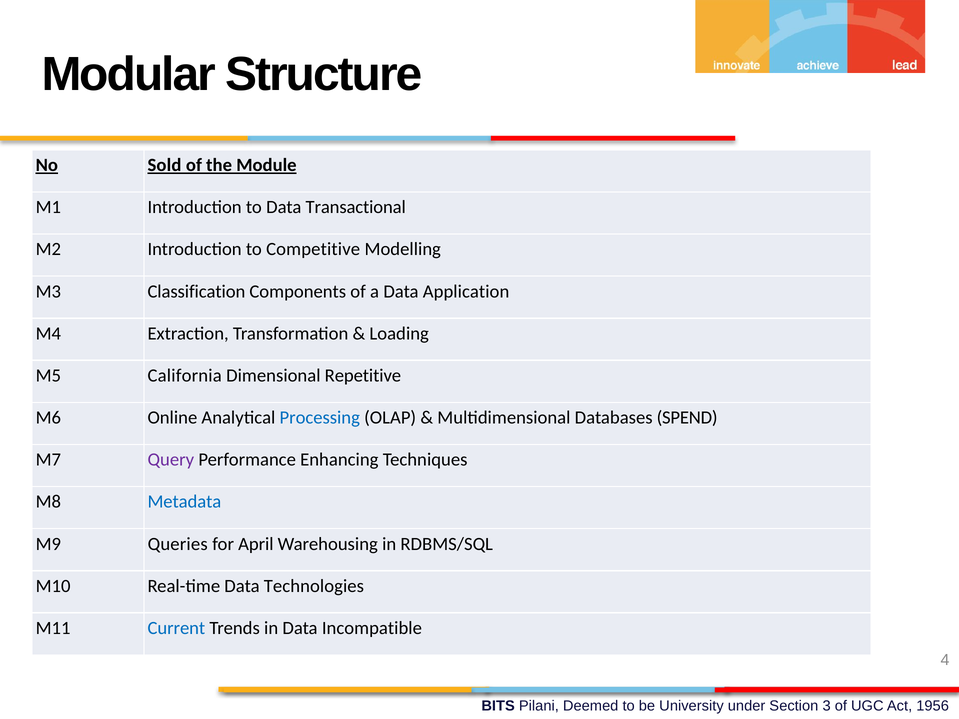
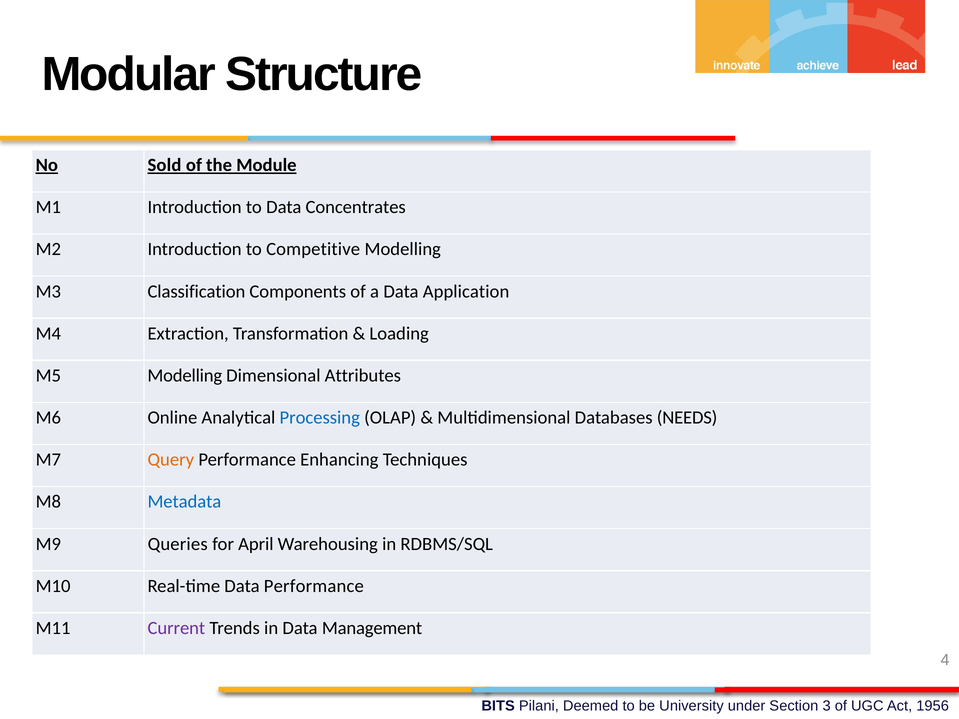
Transactional: Transactional -> Concentrates (356, 207)
M5 California: California -> Modelling (185, 376)
Repetitive: Repetitive -> Attributes (363, 376)
SPEND: SPEND -> NEEDS (687, 418)
Query colour: purple -> orange (171, 460)
Data Technologies: Technologies -> Performance (314, 586)
Current colour: blue -> purple (176, 628)
Incompatible: Incompatible -> Management (372, 628)
